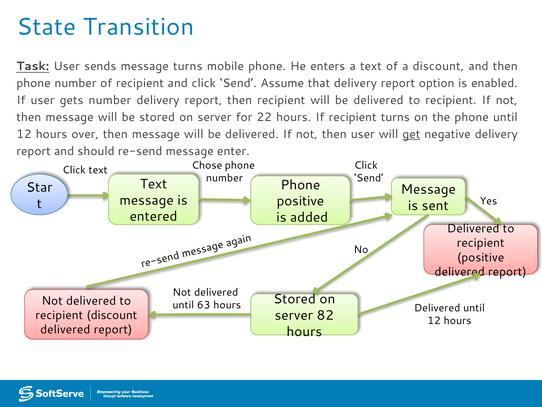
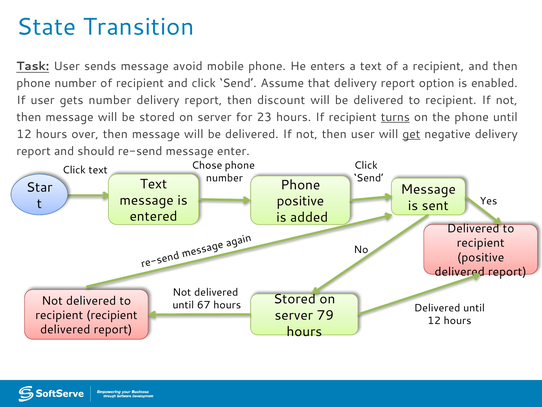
message turns: turns -> avoid (188, 66)
a discount: discount -> recipient (438, 66)
then recipient: recipient -> discount (281, 100)
22: 22 -> 23 (264, 117)
turns underline: none -> present (395, 117)
63: 63 -> 67 (204, 305)
82: 82 -> 79 (325, 315)
recipient discount: discount -> recipient (112, 315)
